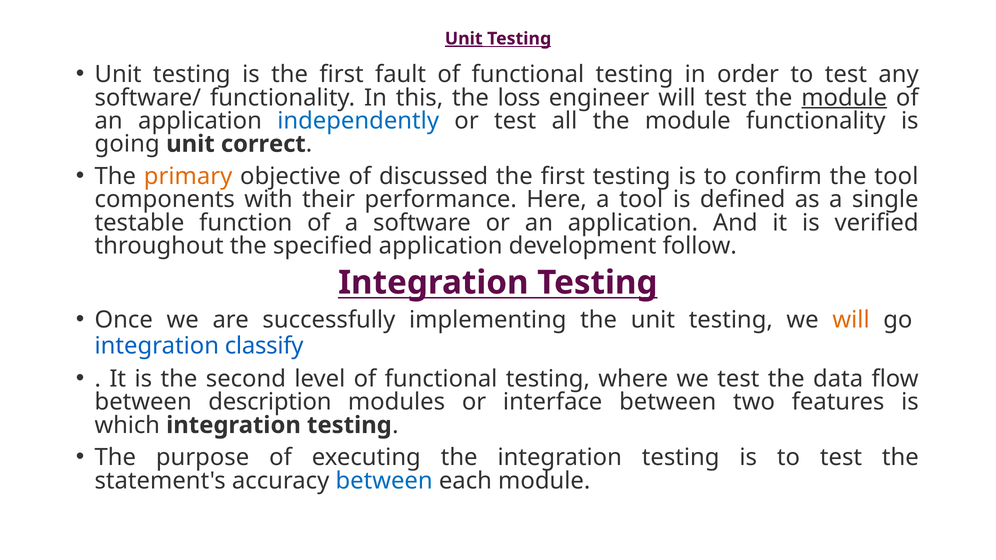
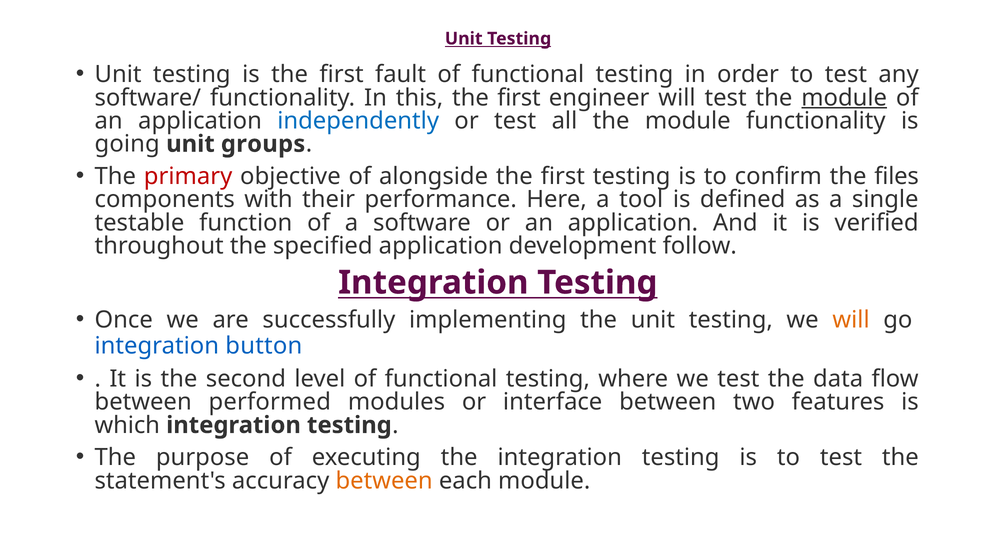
Unit underline: present -> none (464, 39)
this the loss: loss -> first (519, 98)
correct: correct -> groups (263, 144)
primary colour: orange -> red (188, 177)
discussed: discussed -> alongside (434, 177)
the tool: tool -> files (897, 177)
classify: classify -> button (264, 346)
description: description -> performed (270, 402)
between colour: blue -> orange (384, 481)
